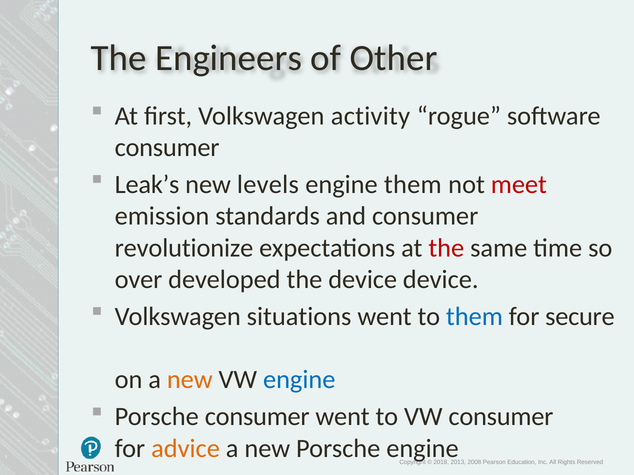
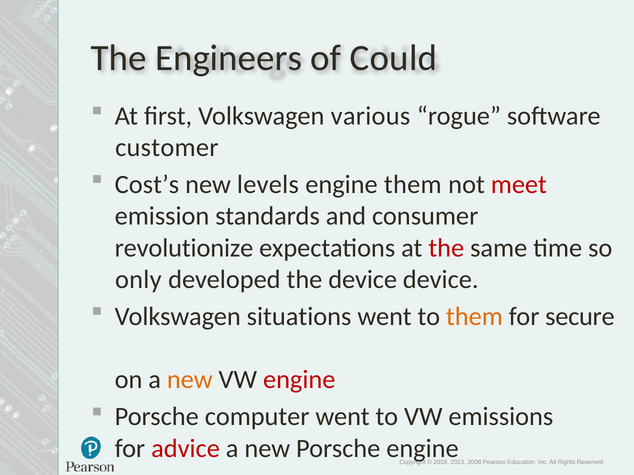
Other: Other -> Could (393, 58)
activity: activity -> various (370, 116)
consumer: consumer -> customer (167, 148)
Leak’s: Leak’s -> Cost’s (147, 185)
over: over -> only (138, 280)
them colour: blue -> orange (474, 317)
engine colour: blue -> red (299, 380)
Porsche consumer: consumer -> computer (257, 417)
VW consumer: consumer -> emissions (501, 417)
advice colour: orange -> red (186, 449)
